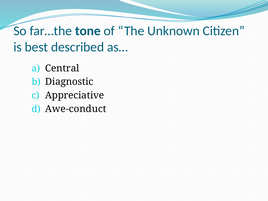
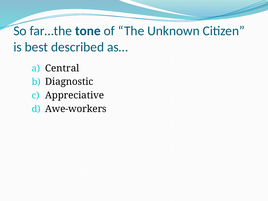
Awe-conduct: Awe-conduct -> Awe-workers (76, 109)
